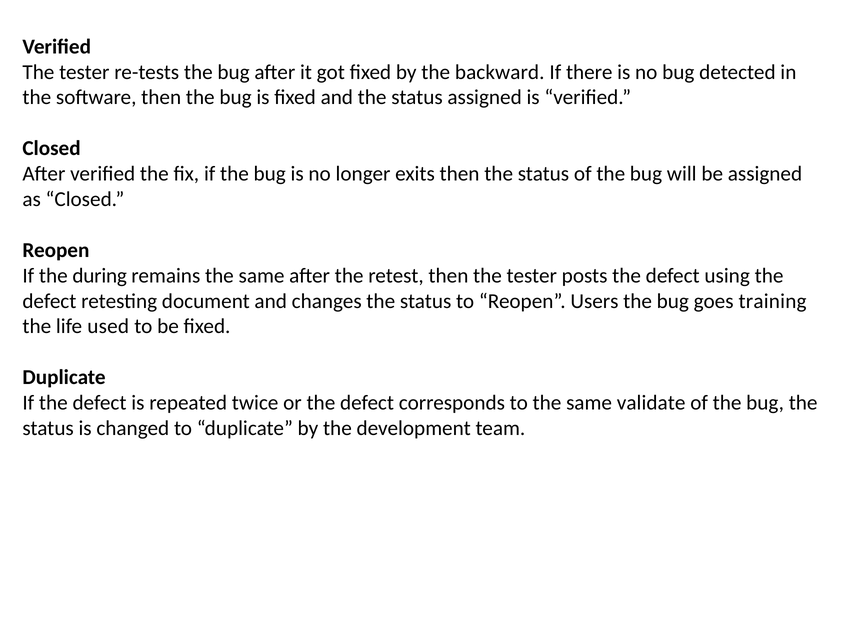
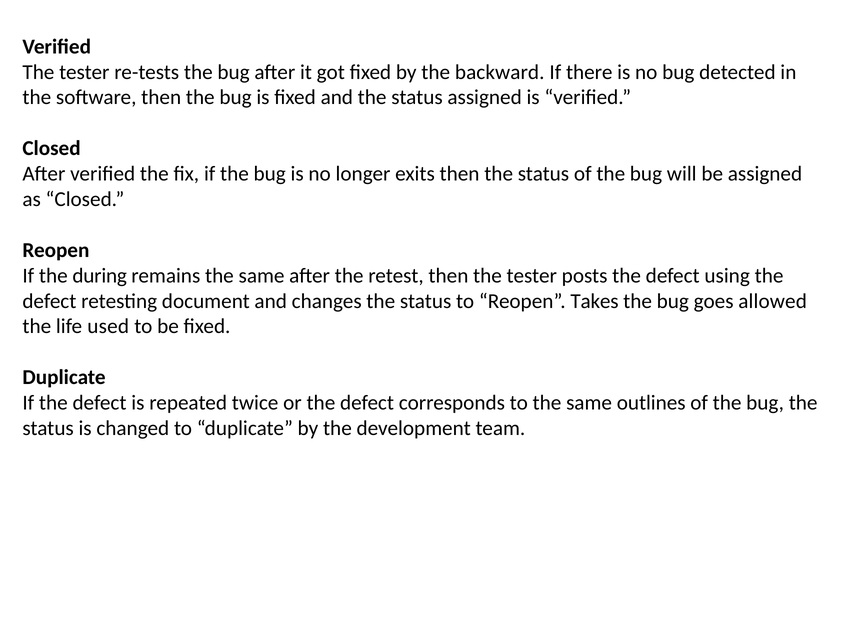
Users: Users -> Takes (595, 301)
training: training -> allowed (773, 301)
validate: validate -> outlines (651, 403)
